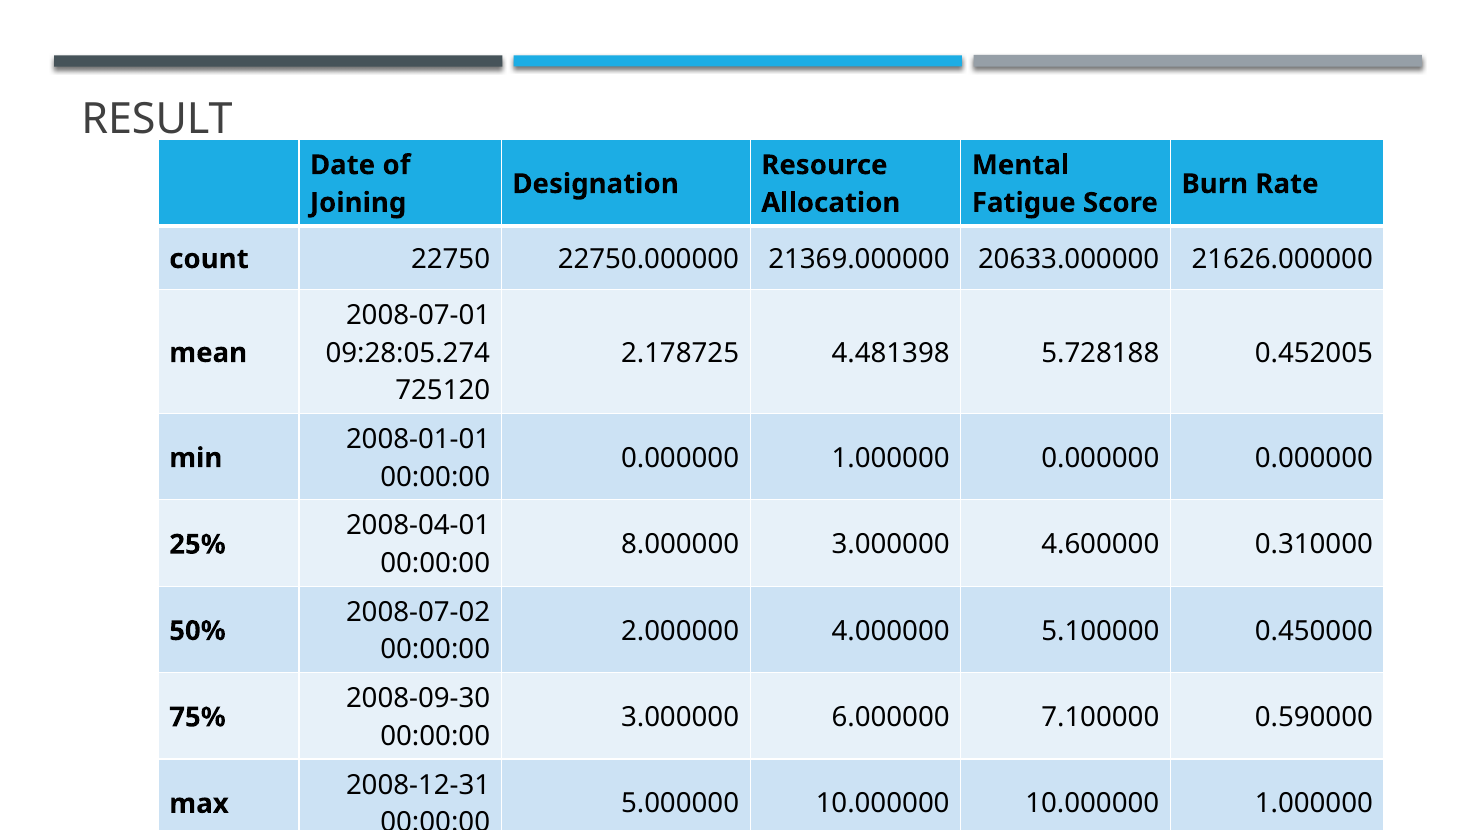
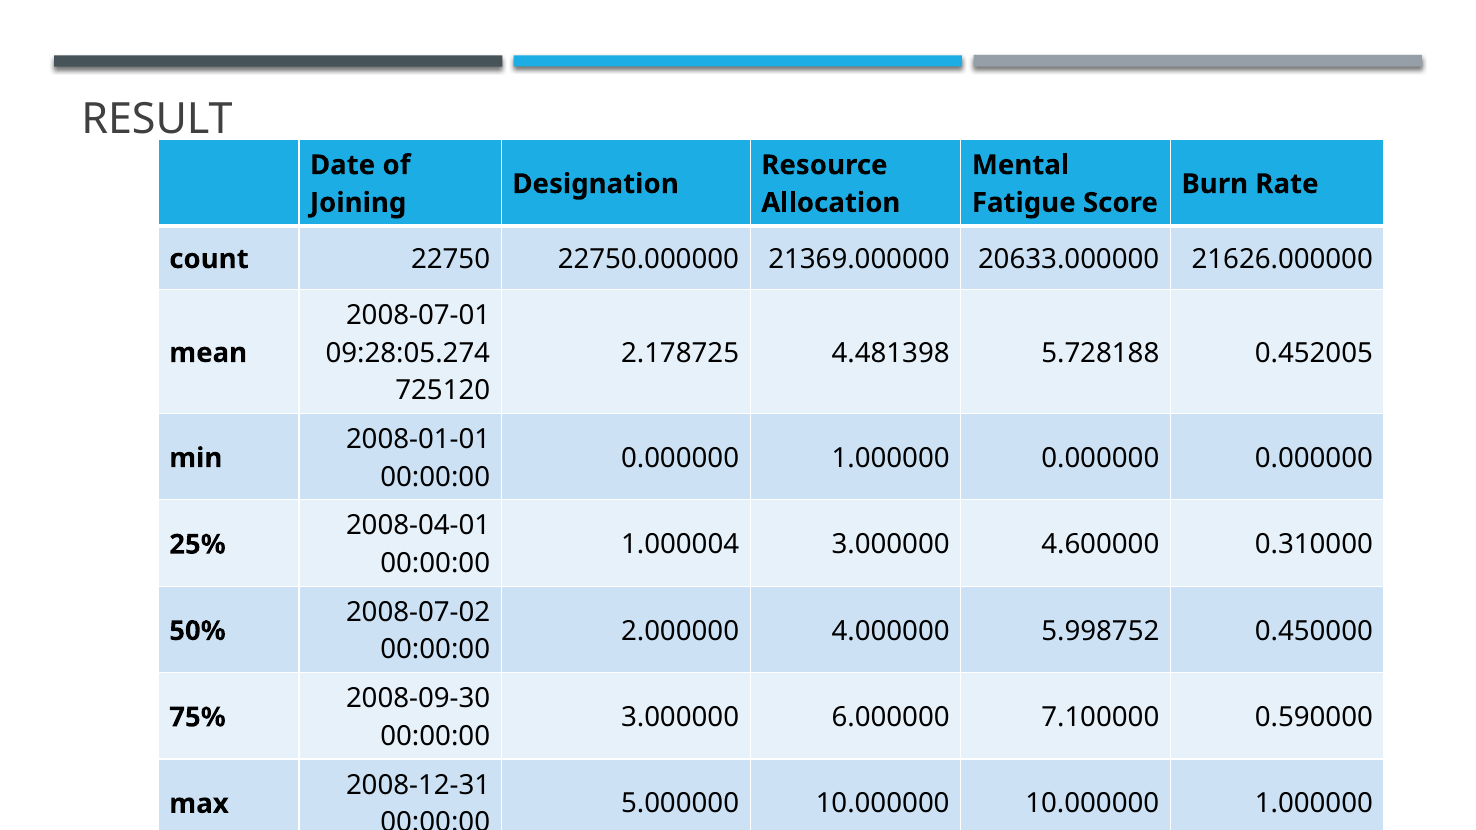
8.000000: 8.000000 -> 1.000004 (680, 545)
5.100000: 5.100000 -> 5.998752 (1100, 631)
